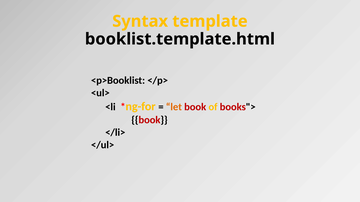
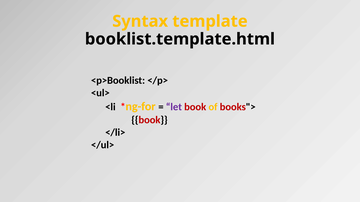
let colour: orange -> purple (174, 107)
